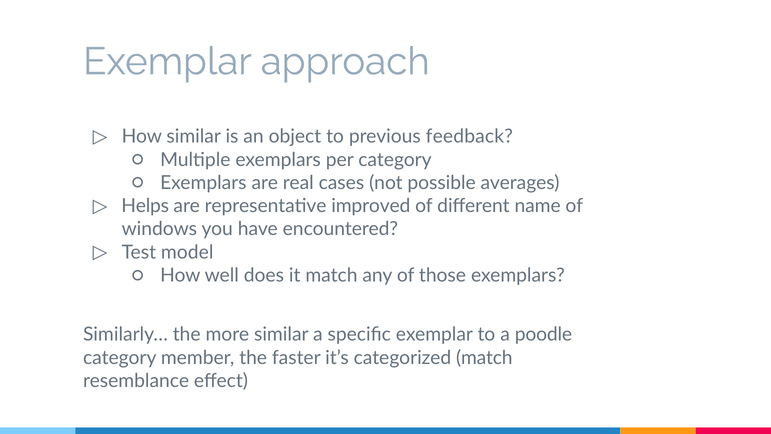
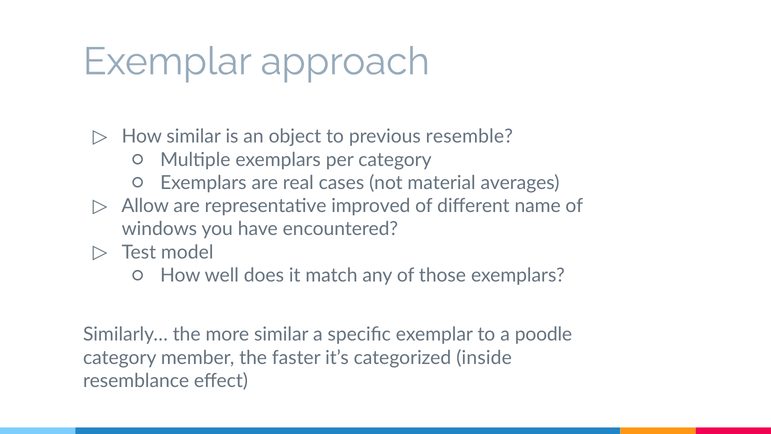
feedback: feedback -> resemble (469, 136)
possible: possible -> material (442, 183)
Helps: Helps -> Allow (145, 206)
categorized match: match -> inside (484, 357)
